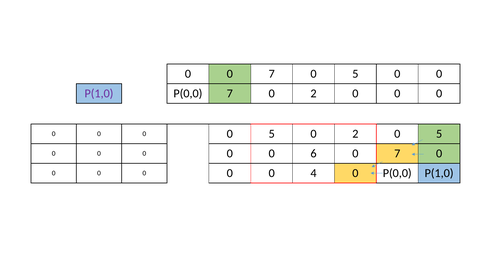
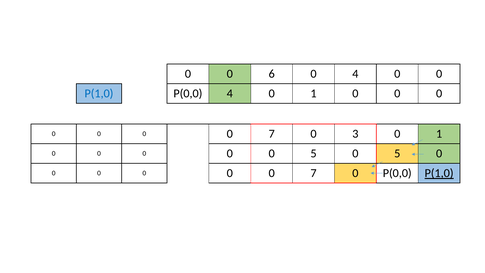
0 0 7: 7 -> 6 (272, 74)
5: 5 -> 4 (355, 74)
P(1,0 colour: purple -> blue (99, 94)
P(0,0 7: 7 -> 4 (230, 94)
2: 2 -> 1 (314, 94)
5: 5 -> 7 (272, 134)
2: 2 -> 3 (355, 134)
5: 5 -> 1 (439, 134)
0 0 6: 6 -> 5 (314, 154)
7: 7 -> 5 (397, 154)
4: 4 -> 7 (314, 173)
P(1,0 underline: none -> present (439, 173)
